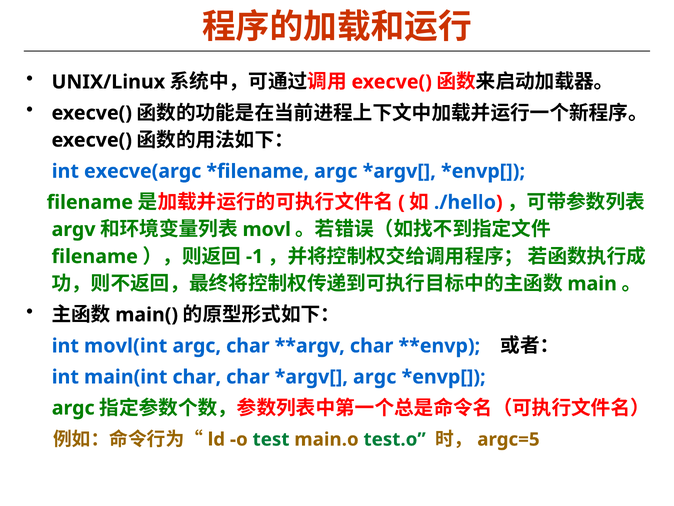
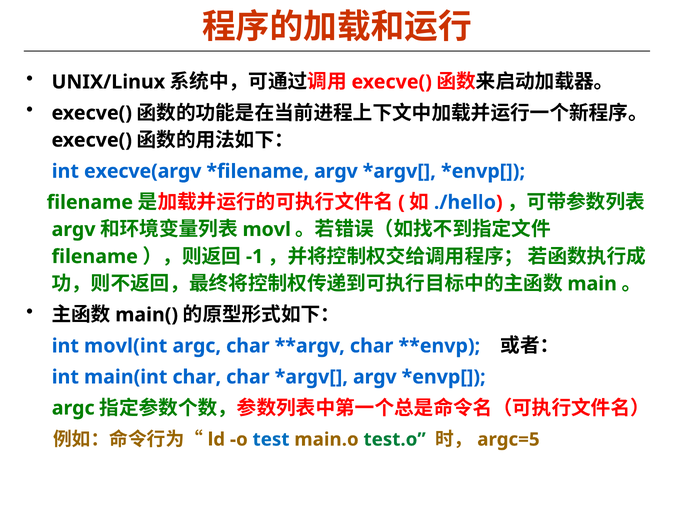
execve(argc: execve(argc -> execve(argv (143, 171)
argc: argc -> argv (336, 171)
argc: argc -> argv (375, 377)
test colour: green -> blue (271, 439)
